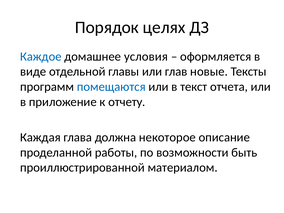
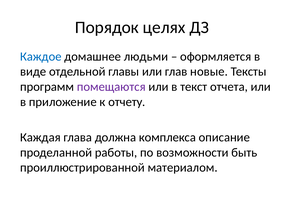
условия: условия -> людьми (146, 56)
помещаются colour: blue -> purple (111, 87)
некоторое: некоторое -> комплекса (167, 137)
